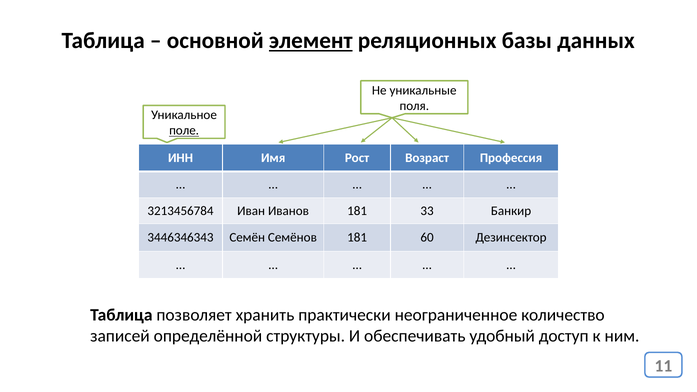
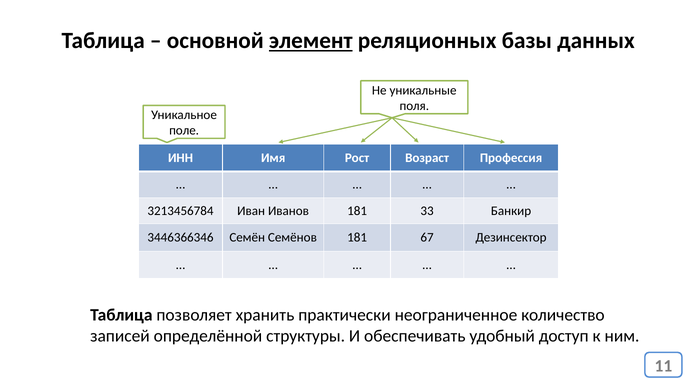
поле underline: present -> none (184, 131)
3446346343: 3446346343 -> 3446366346 (181, 238)
60: 60 -> 67 (427, 238)
